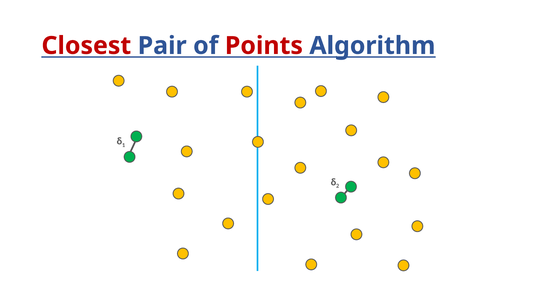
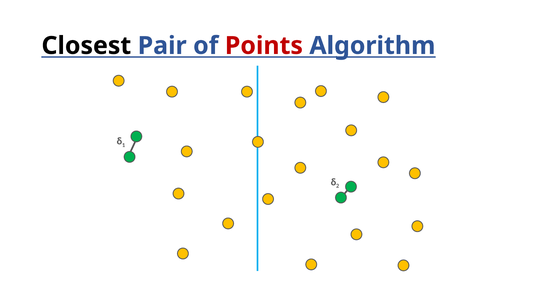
Closest colour: red -> black (86, 46)
